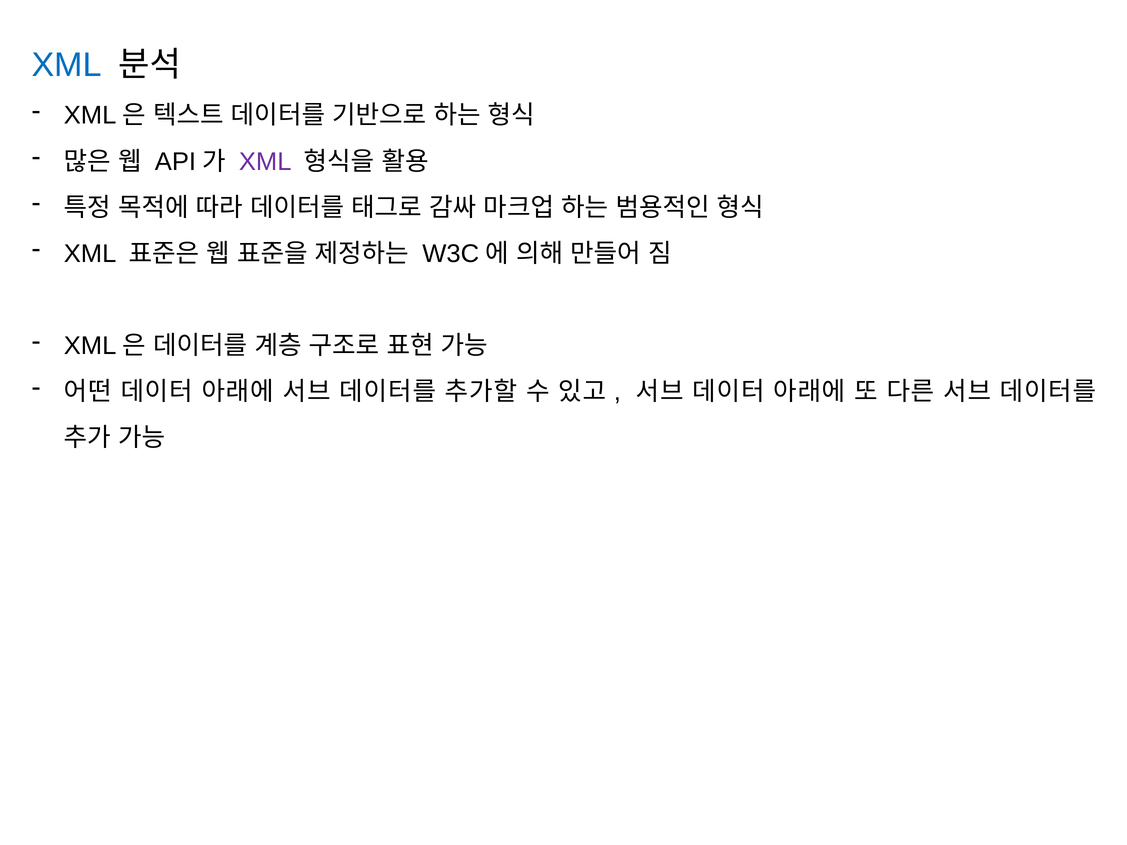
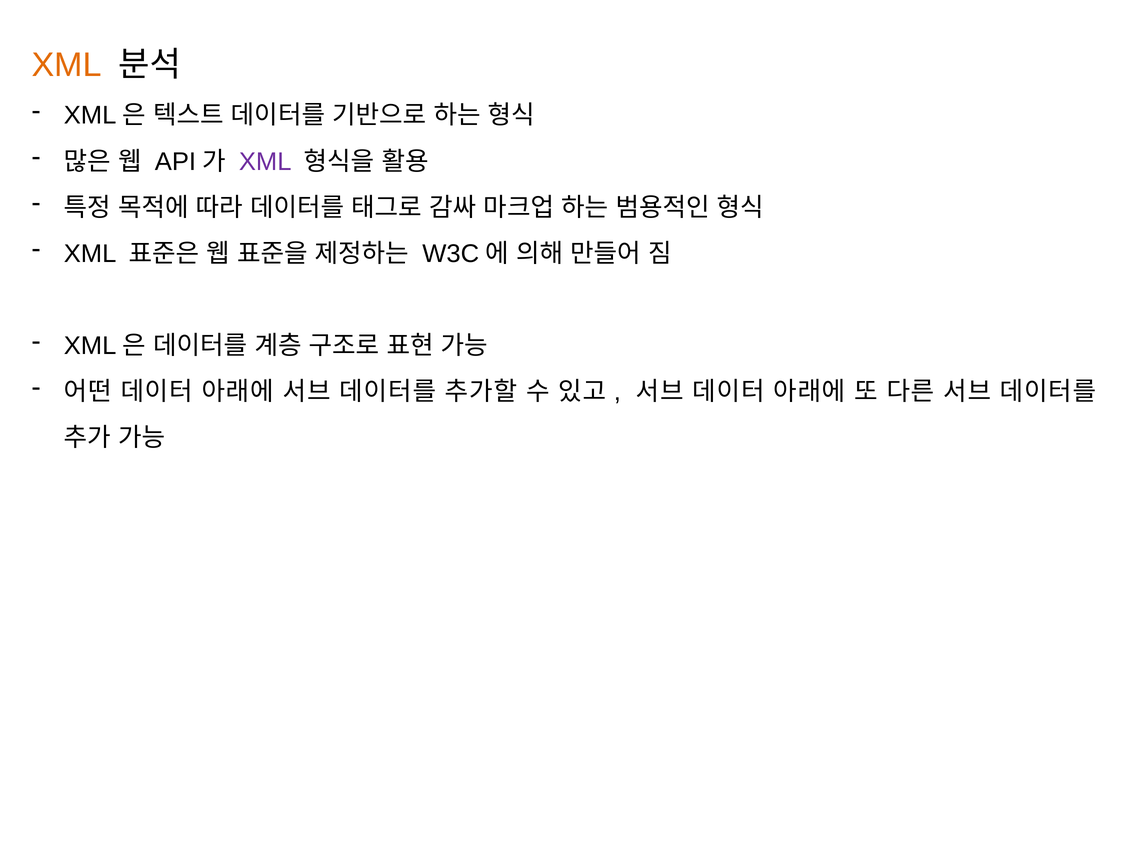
XML colour: blue -> orange (67, 65)
